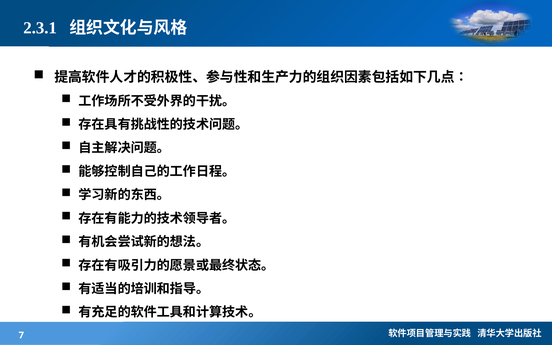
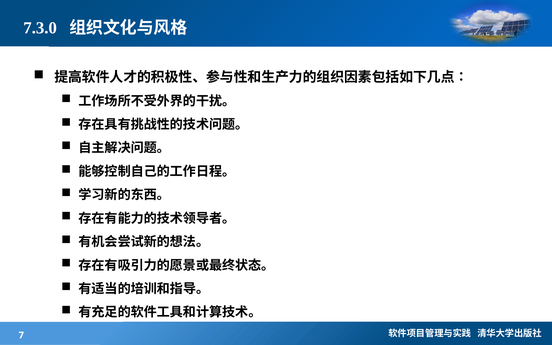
2.3.1: 2.3.1 -> 7.3.0 (40, 28)
